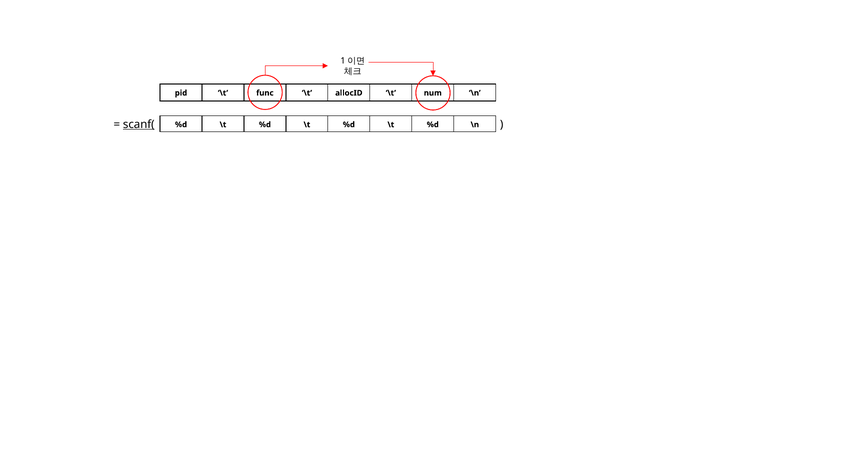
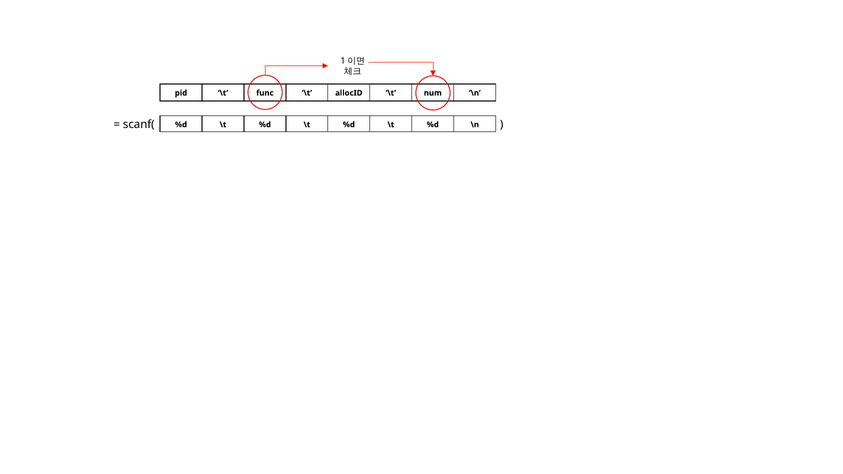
scanf( underline: present -> none (139, 124)
